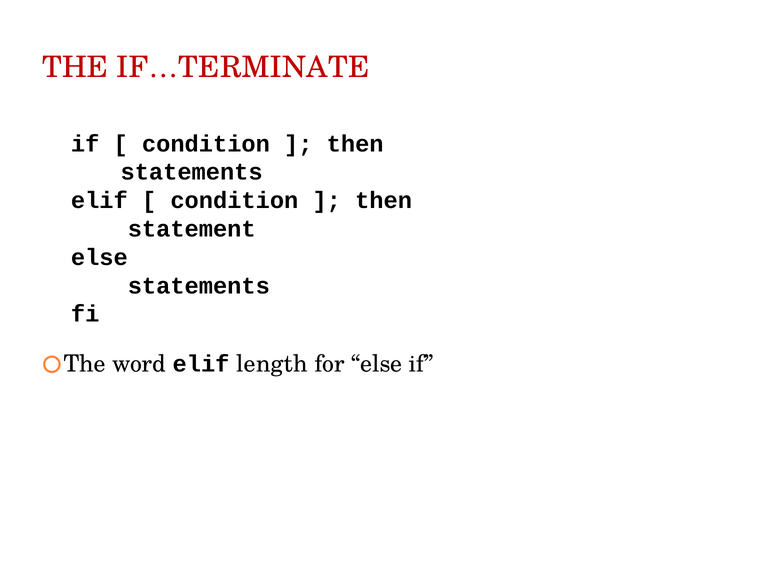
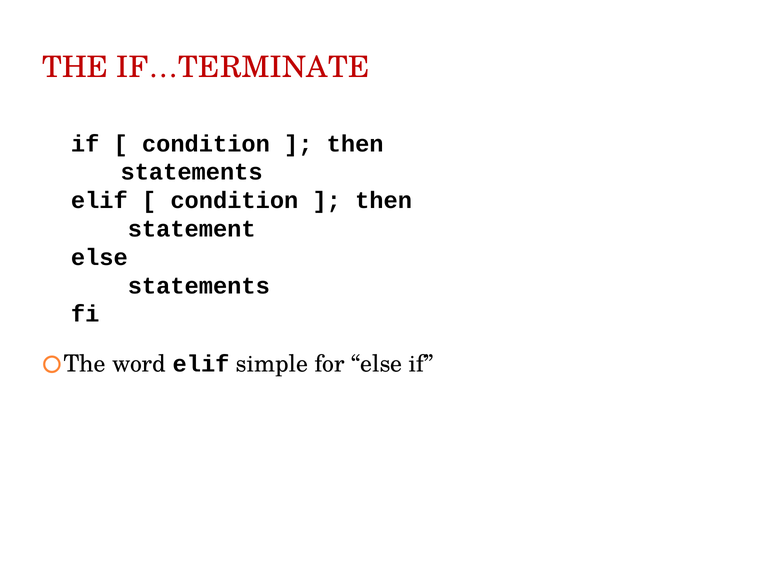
length: length -> simple (272, 364)
